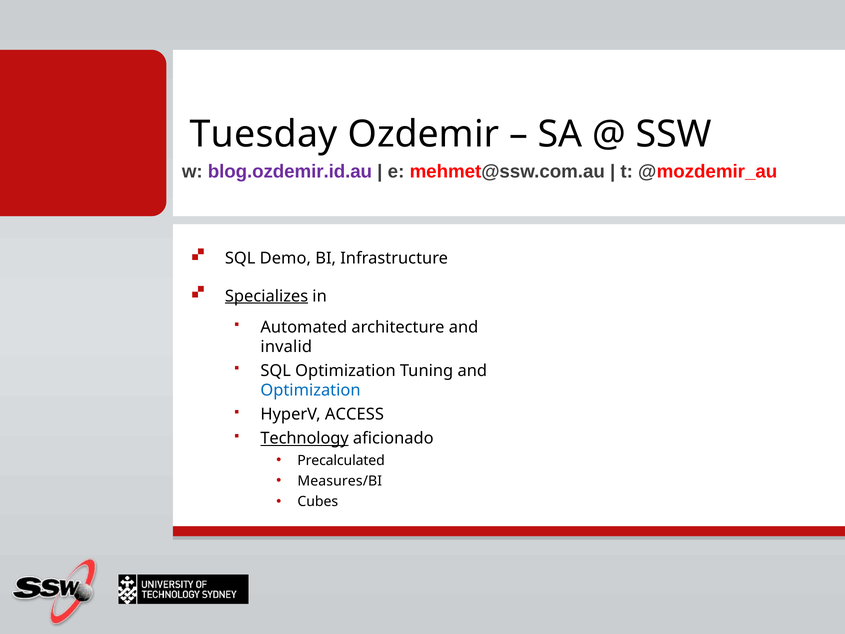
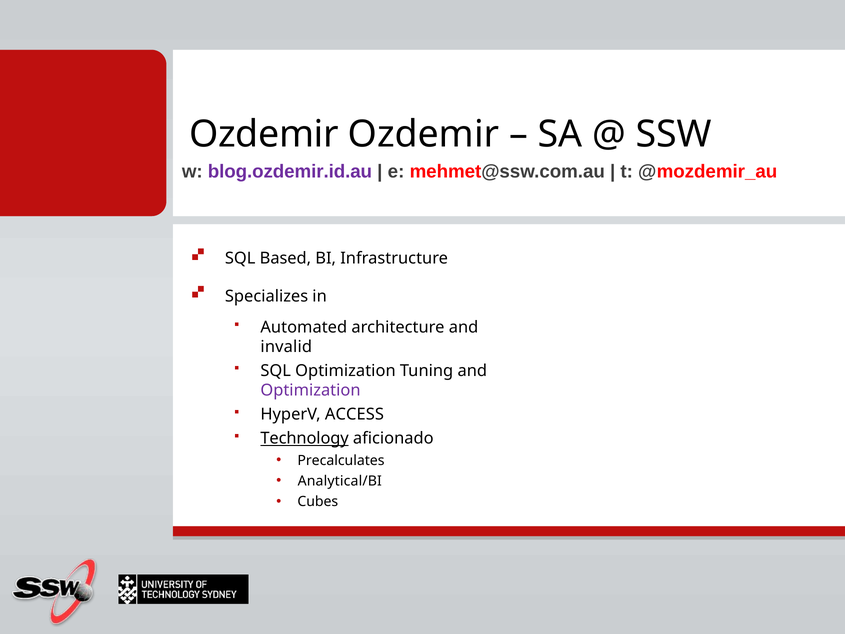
Tuesday: Tuesday -> Ozdemir (264, 134)
Demo: Demo -> Based (285, 258)
Specializes underline: present -> none (267, 296)
Optimization colour: blue -> purple (311, 390)
Precalculated: Precalculated -> Precalculates (341, 460)
Measures/BI: Measures/BI -> Analytical/BI (340, 481)
